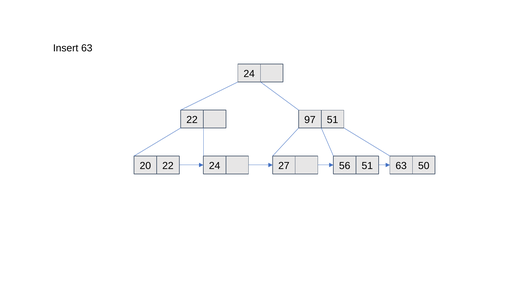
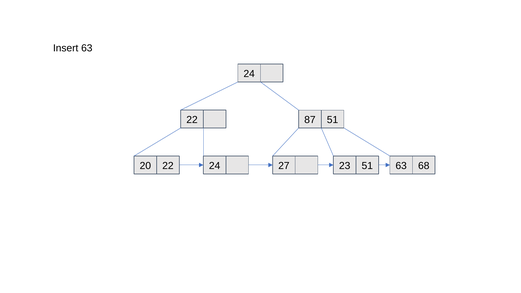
97: 97 -> 87 (310, 120)
56: 56 -> 23 (345, 166)
50: 50 -> 68 (424, 166)
